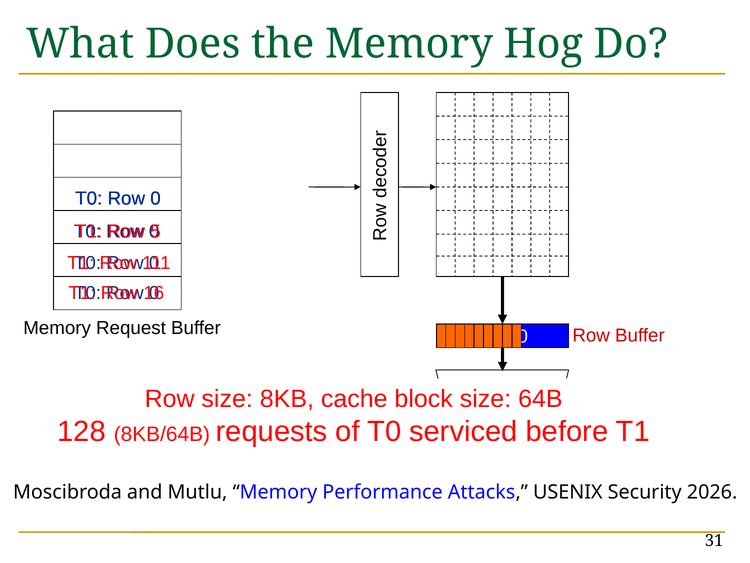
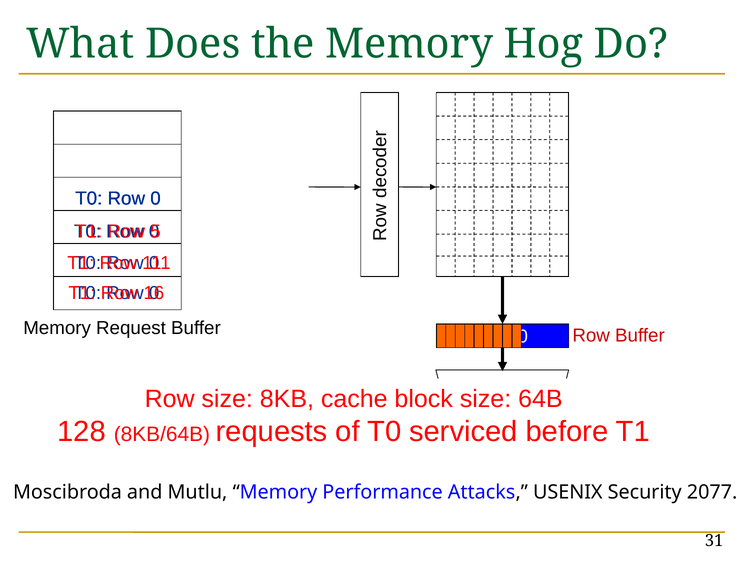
2026: 2026 -> 2077 (712, 492)
